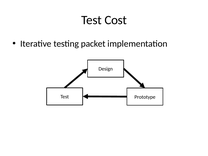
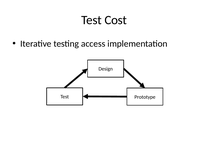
packet: packet -> access (93, 44)
